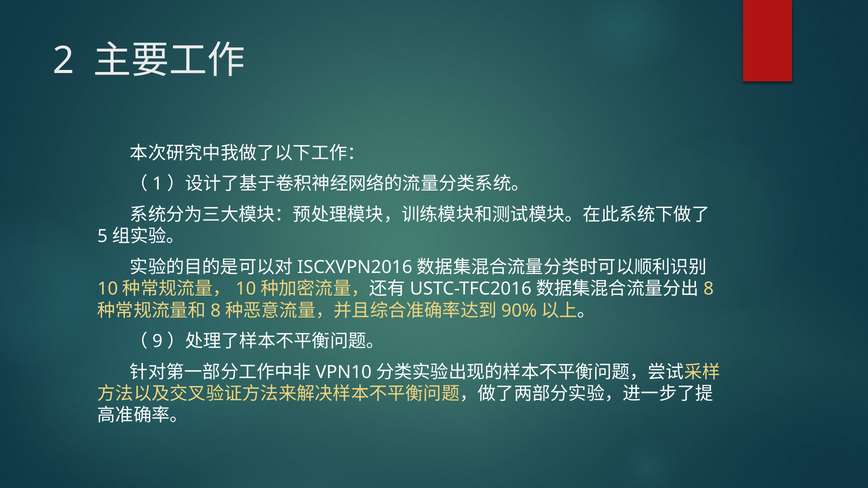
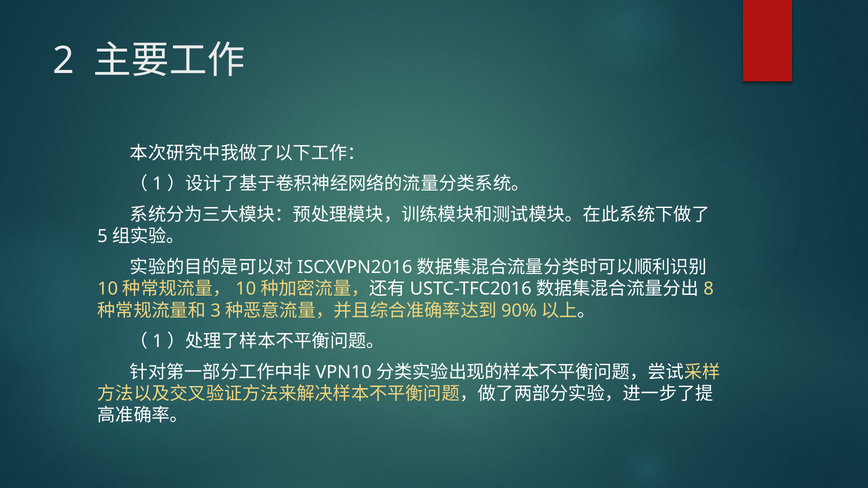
8: 8 -> 3 (216, 311)
9: 9 -> 1 (158, 341)
